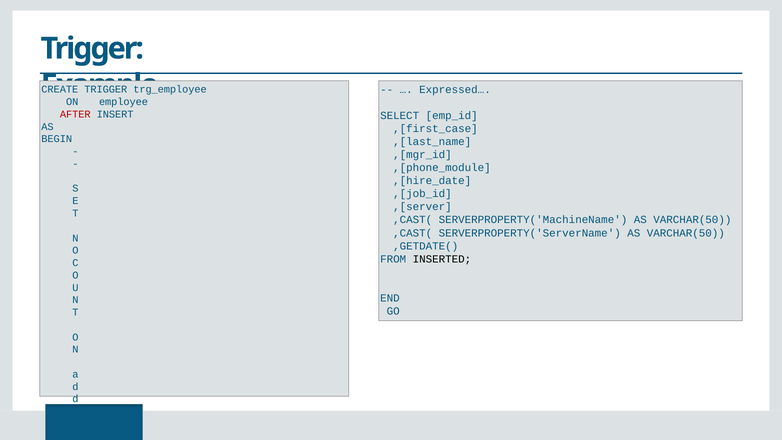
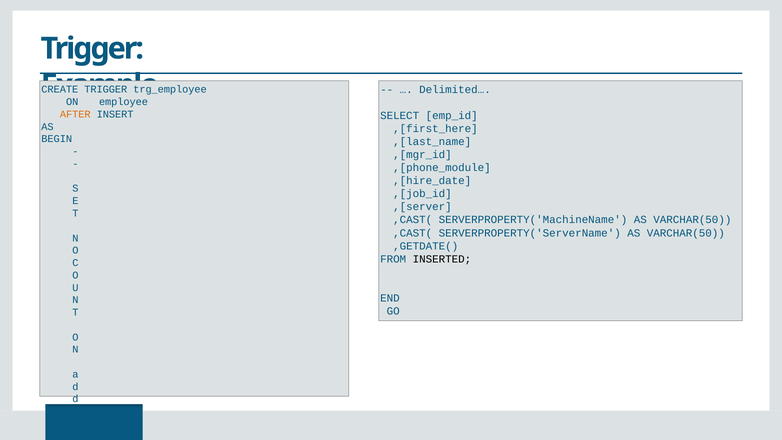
Expressed…: Expressed… -> Delimited… (455, 89)
AFTER colour: red -> orange (75, 114)
,[first_case: ,[first_case -> ,[first_here (435, 129)
